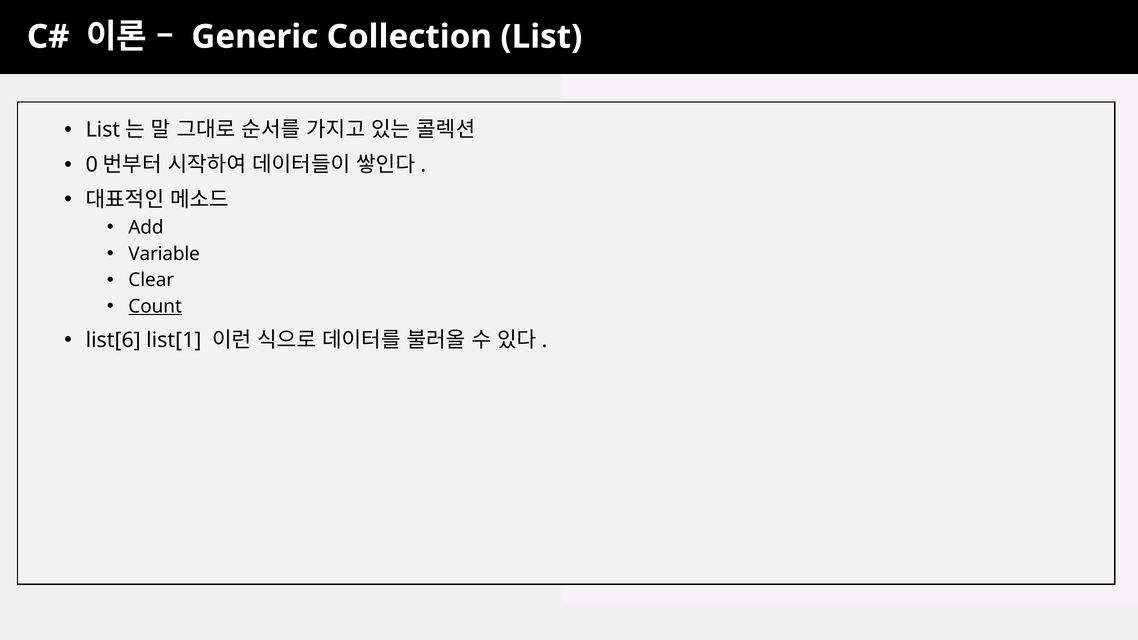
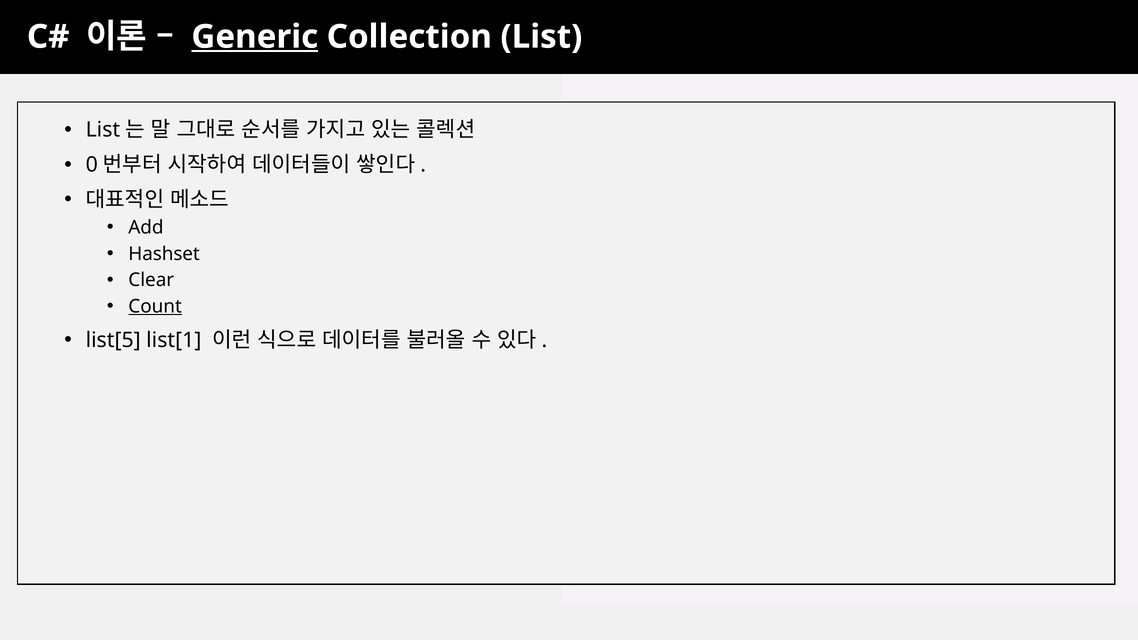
Generic underline: none -> present (255, 37)
Variable: Variable -> Hashset (164, 254)
list[6: list[6 -> list[5 (113, 340)
